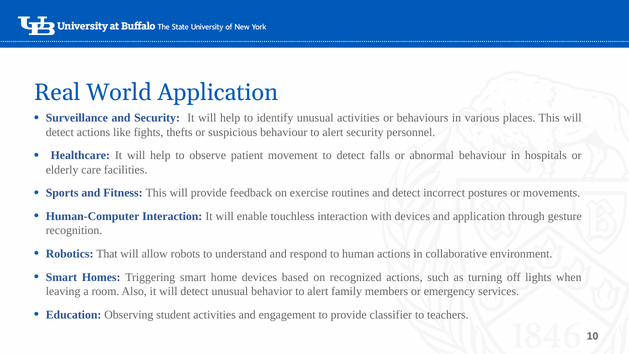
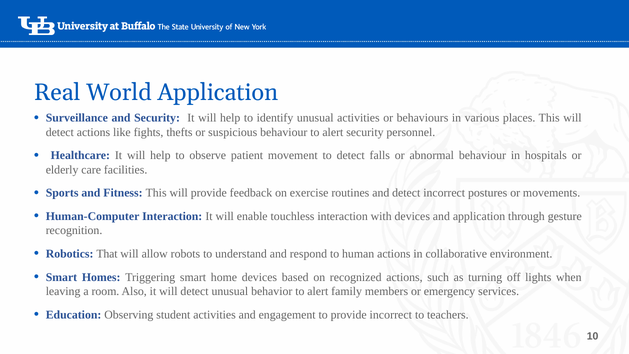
provide classifier: classifier -> incorrect (391, 315)
